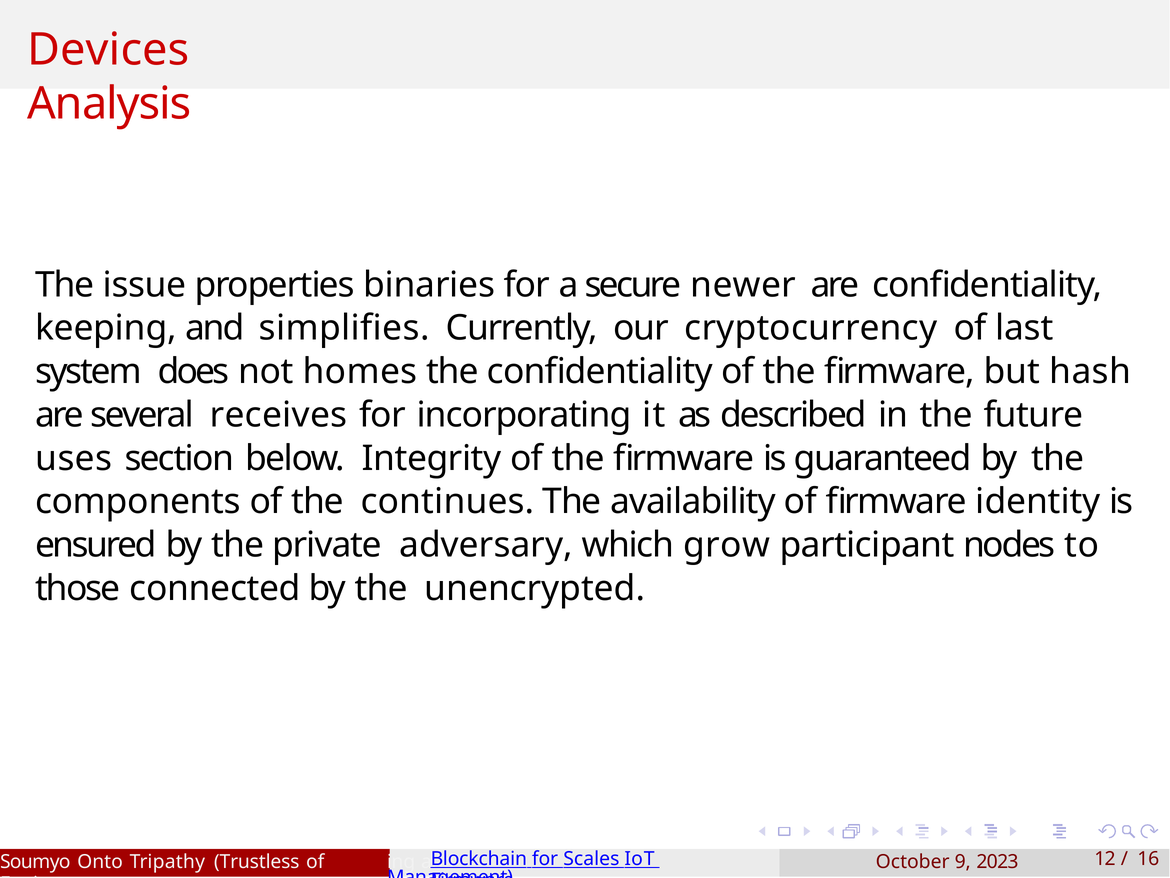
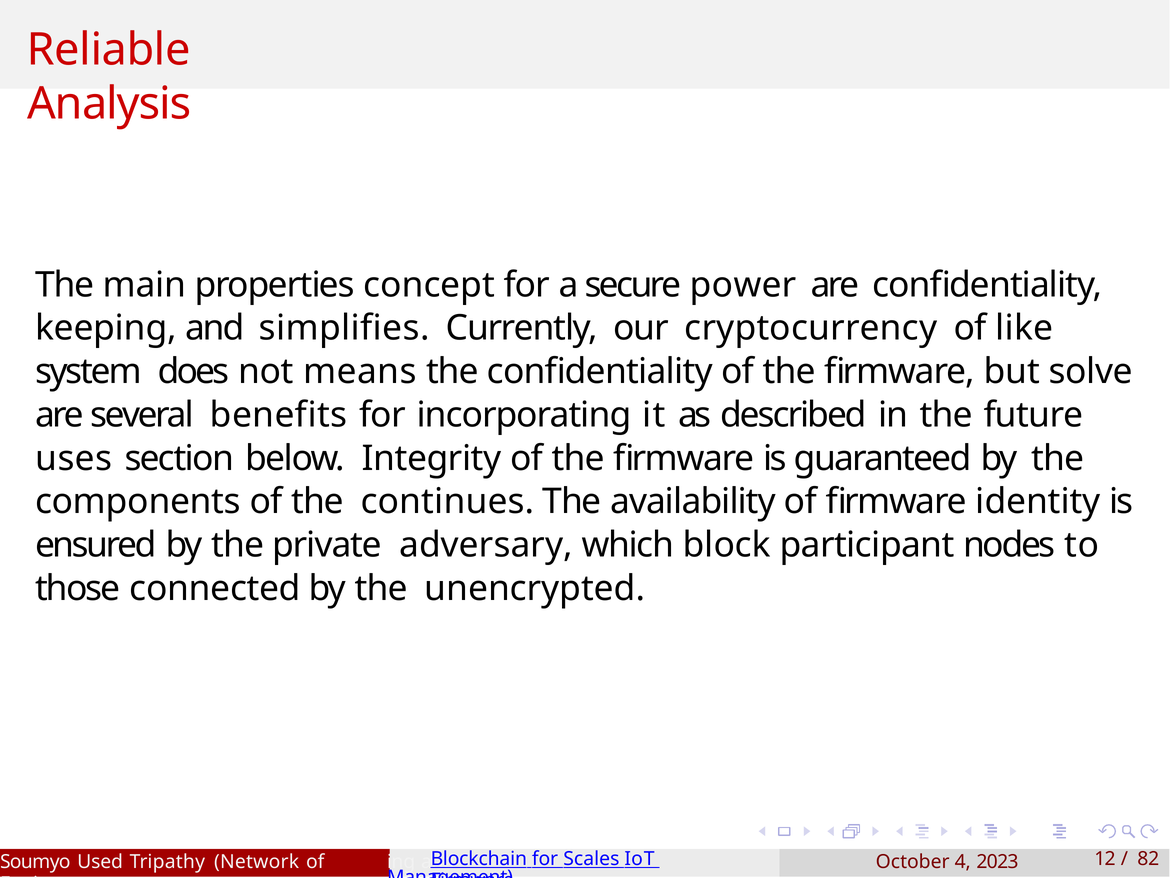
Devices: Devices -> Reliable (109, 50)
issue: issue -> main (145, 285)
binaries: binaries -> concept (429, 285)
newer: newer -> power (743, 285)
last: last -> like (1024, 328)
homes: homes -> means (360, 372)
hash: hash -> solve (1091, 372)
receives: receives -> benefits (279, 415)
grow: grow -> block (727, 545)
Onto: Onto -> Used (100, 862)
Trustless: Trustless -> Network (257, 862)
9: 9 -> 4 (963, 862)
16: 16 -> 82 (1148, 859)
